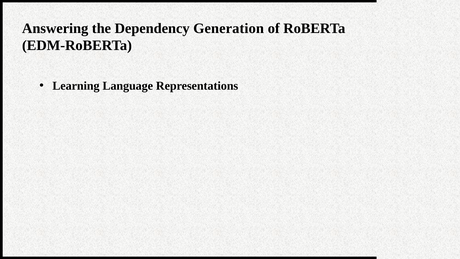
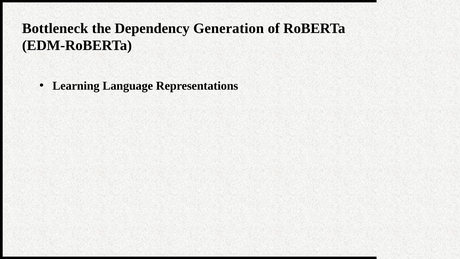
Answering: Answering -> Bottleneck (55, 28)
